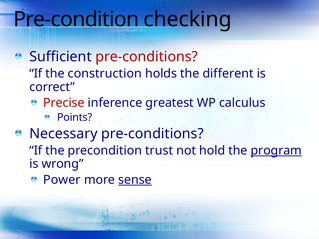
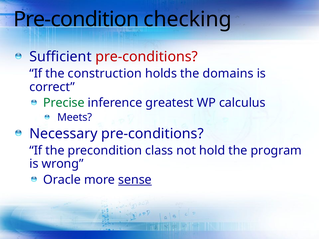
different: different -> domains (228, 74)
Precise colour: red -> green (64, 103)
Points: Points -> Meets (75, 118)
trust: trust -> class (159, 151)
program underline: present -> none (276, 151)
Power: Power -> Oracle (62, 180)
